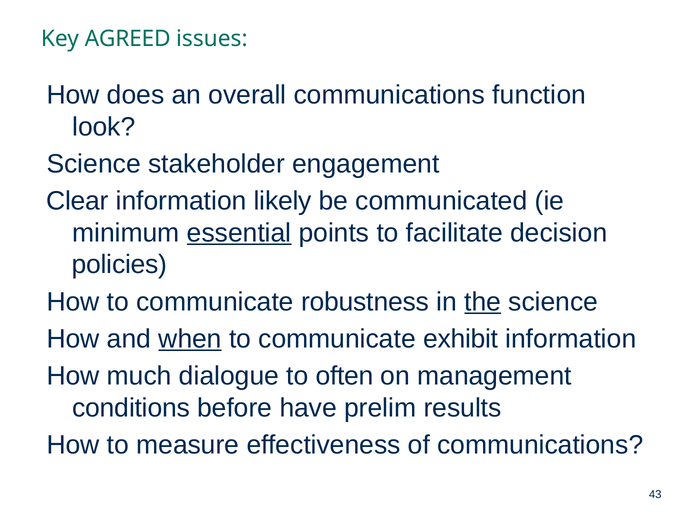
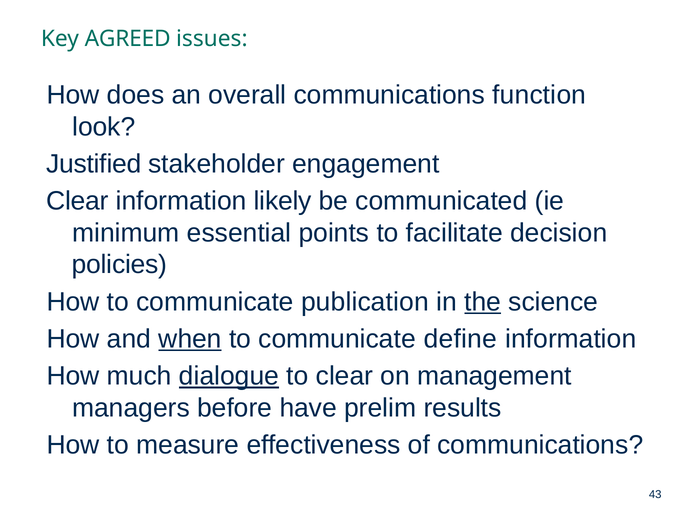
Science: Science -> Justified (94, 164)
essential underline: present -> none (239, 233)
robustness: robustness -> publication (365, 302)
exhibit: exhibit -> define (460, 339)
dialogue underline: none -> present (229, 376)
to often: often -> clear (344, 376)
conditions: conditions -> managers (131, 407)
